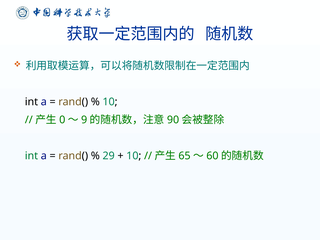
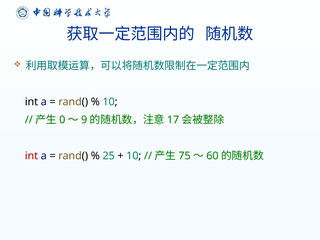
90: 90 -> 17 (173, 120)
int colour: green -> red (31, 156)
29: 29 -> 25 (109, 156)
65: 65 -> 75 (185, 156)
